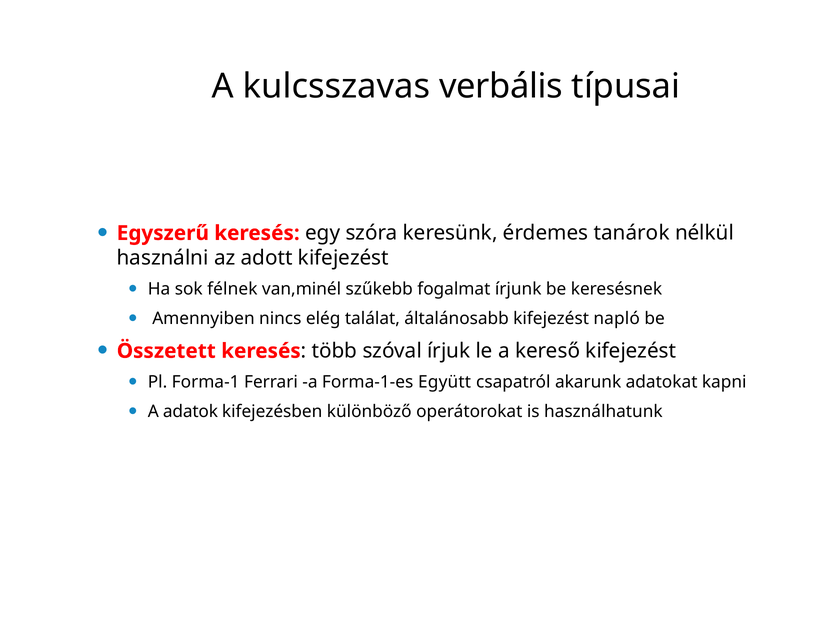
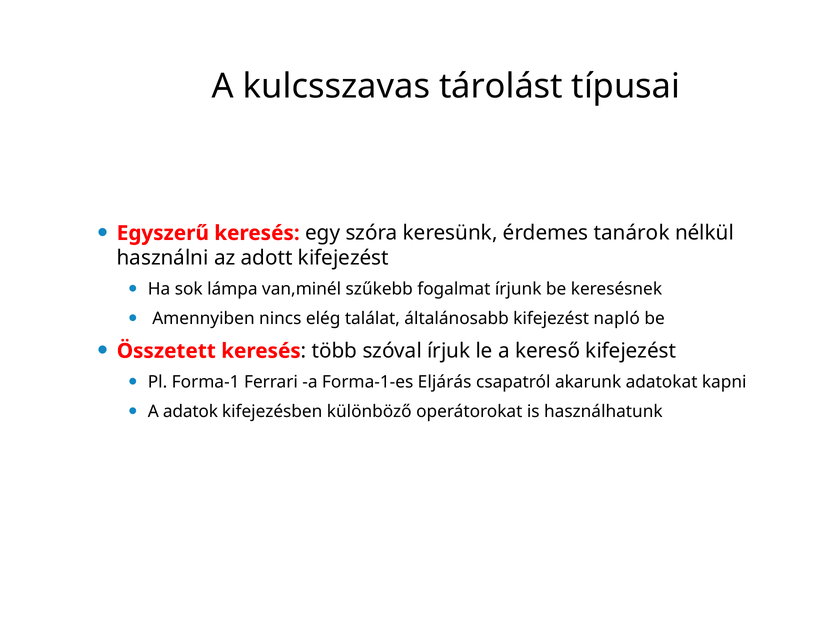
verbális: verbális -> tárolást (501, 86)
félnek: félnek -> lámpa (232, 289)
Együtt: Együtt -> Eljárás (445, 382)
